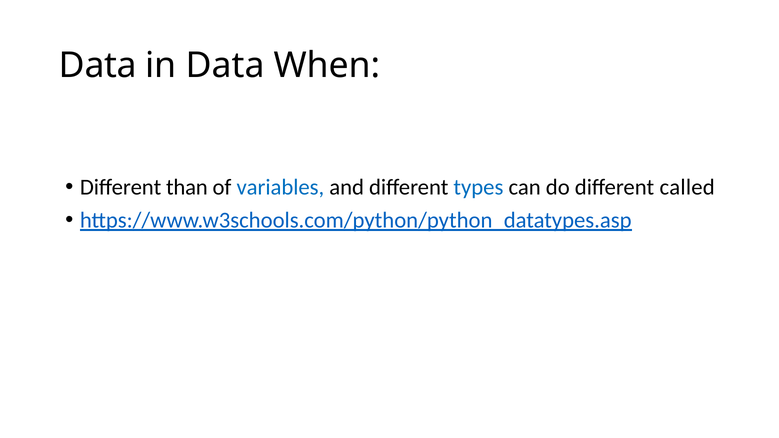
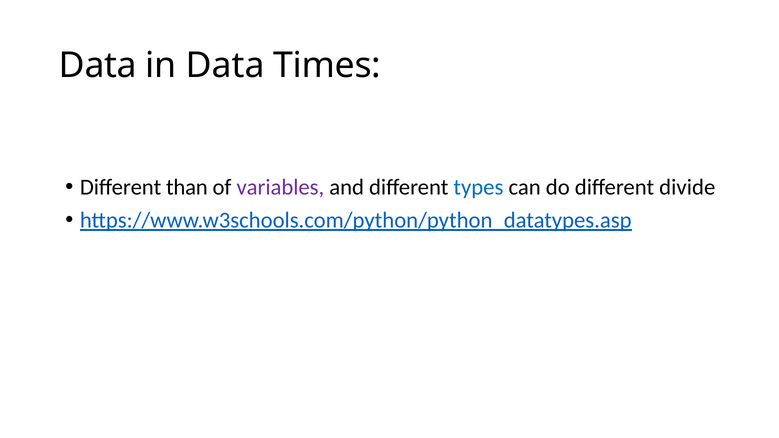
When: When -> Times (327, 65)
variables colour: blue -> purple (280, 187)
called: called -> divide (687, 187)
